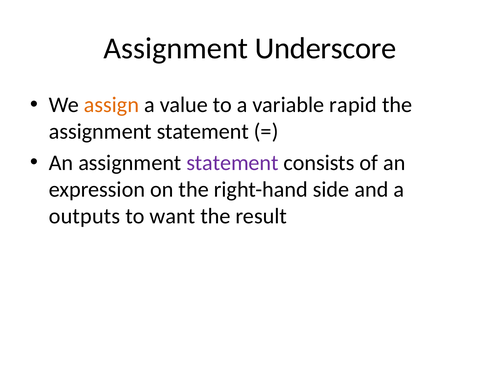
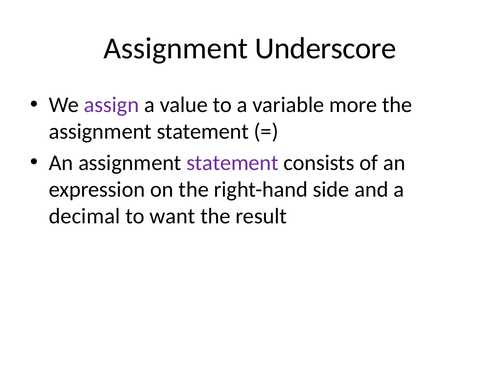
assign colour: orange -> purple (111, 105)
rapid: rapid -> more (353, 105)
outputs: outputs -> decimal (85, 216)
